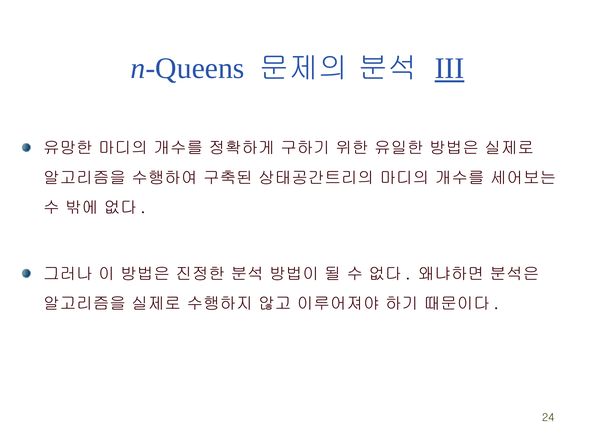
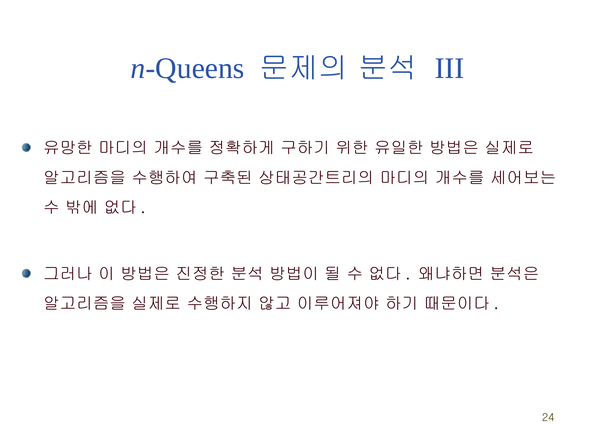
III underline: present -> none (450, 68)
